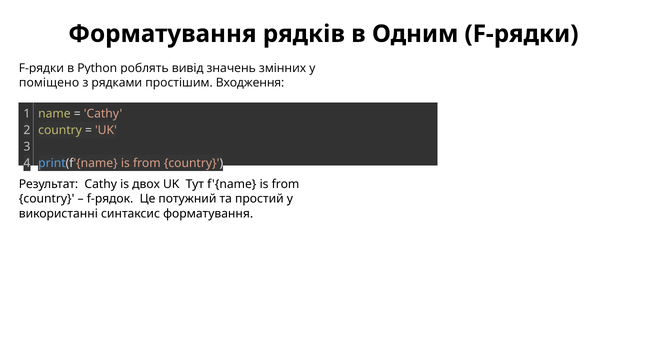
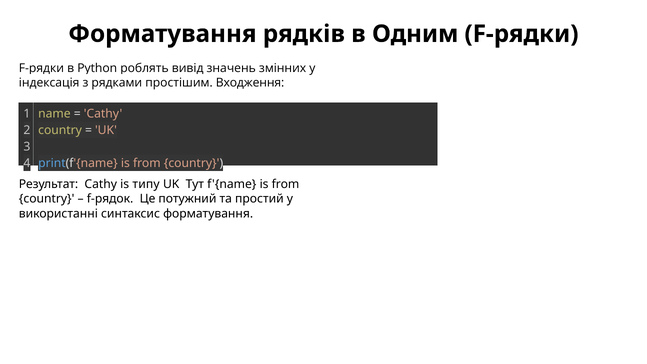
поміщено: поміщено -> індексація (49, 83)
двох: двох -> типу (146, 184)
